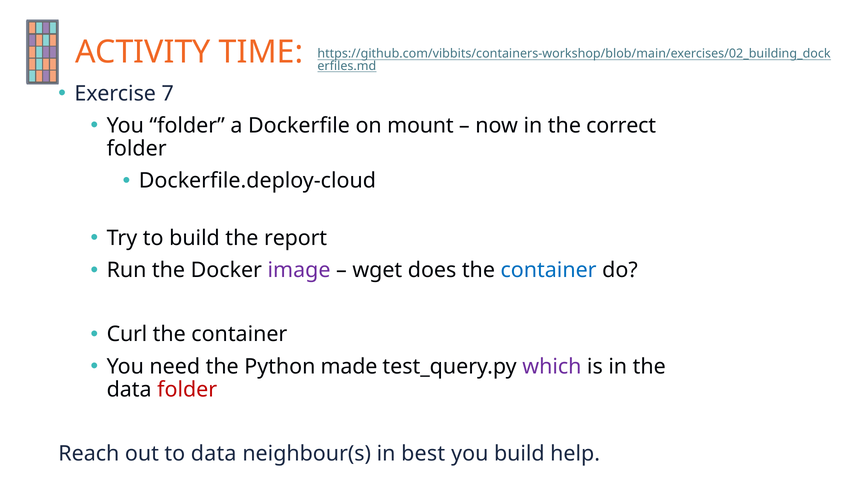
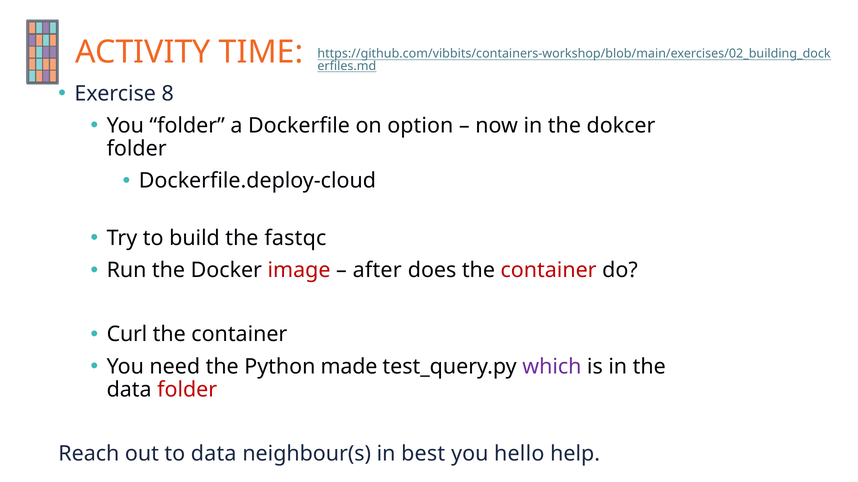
7: 7 -> 8 (168, 94)
mount: mount -> option (420, 126)
correct: correct -> dokcer (621, 126)
report: report -> fastqc (295, 239)
image colour: purple -> red (299, 271)
wget: wget -> after (377, 271)
container colour: blue -> red (549, 271)
you build: build -> hello (519, 454)
